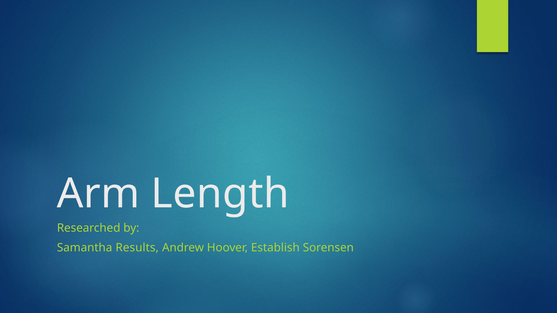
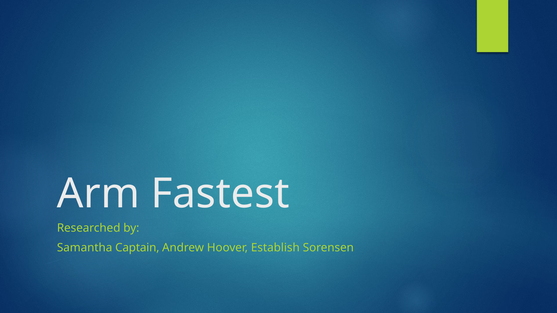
Length: Length -> Fastest (220, 194)
Results: Results -> Captain (137, 248)
